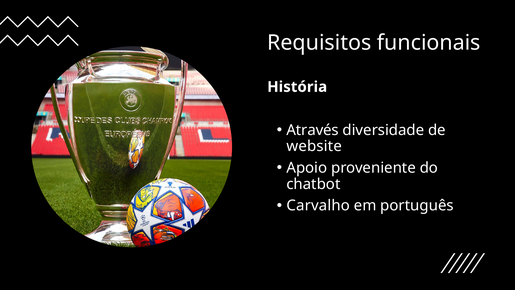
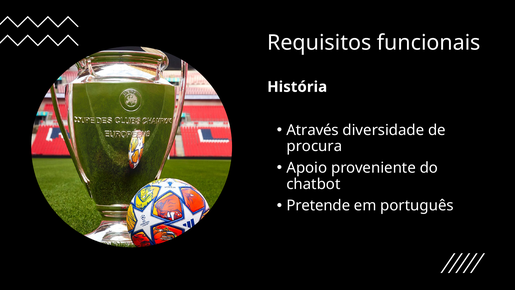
website: website -> procura (314, 146)
Carvalho: Carvalho -> Pretende (318, 205)
